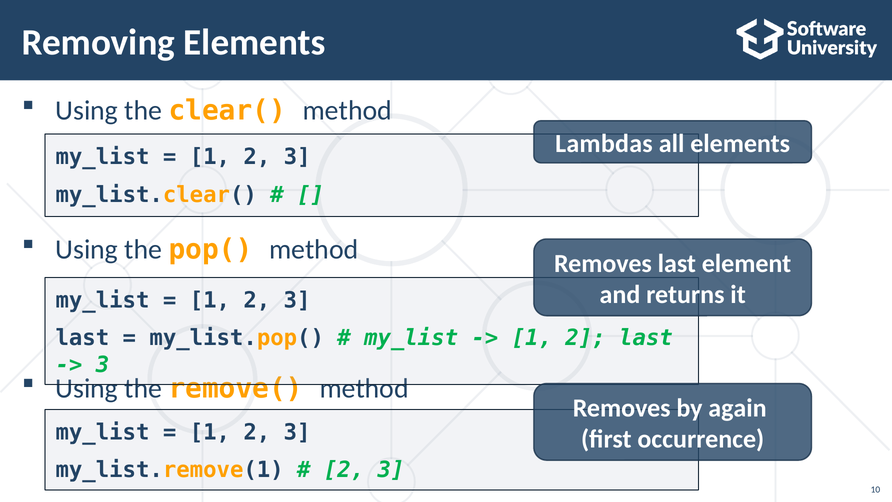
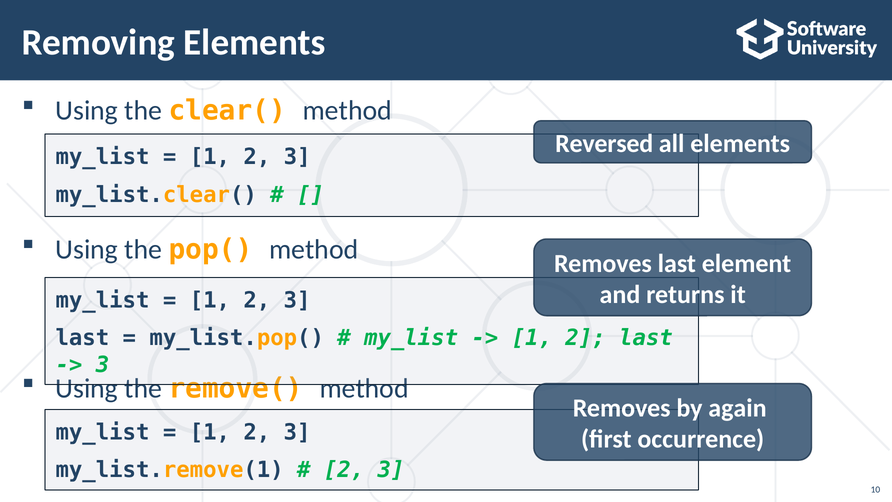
Lambdas: Lambdas -> Reversed (604, 144)
